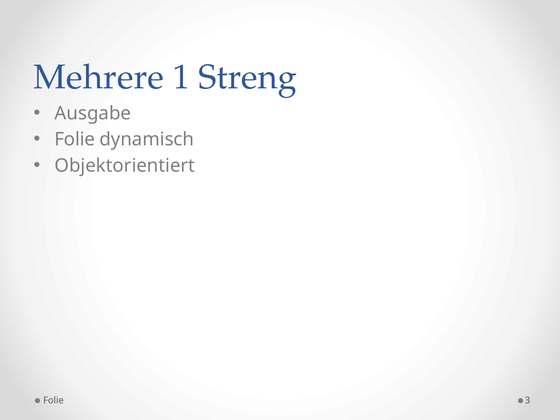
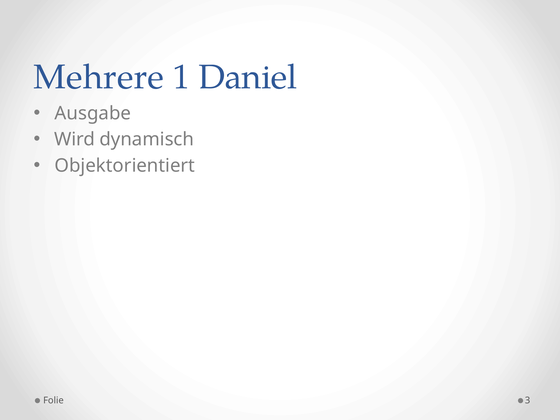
Streng: Streng -> Daniel (248, 77)
Folie: Folie -> Wird (75, 139)
